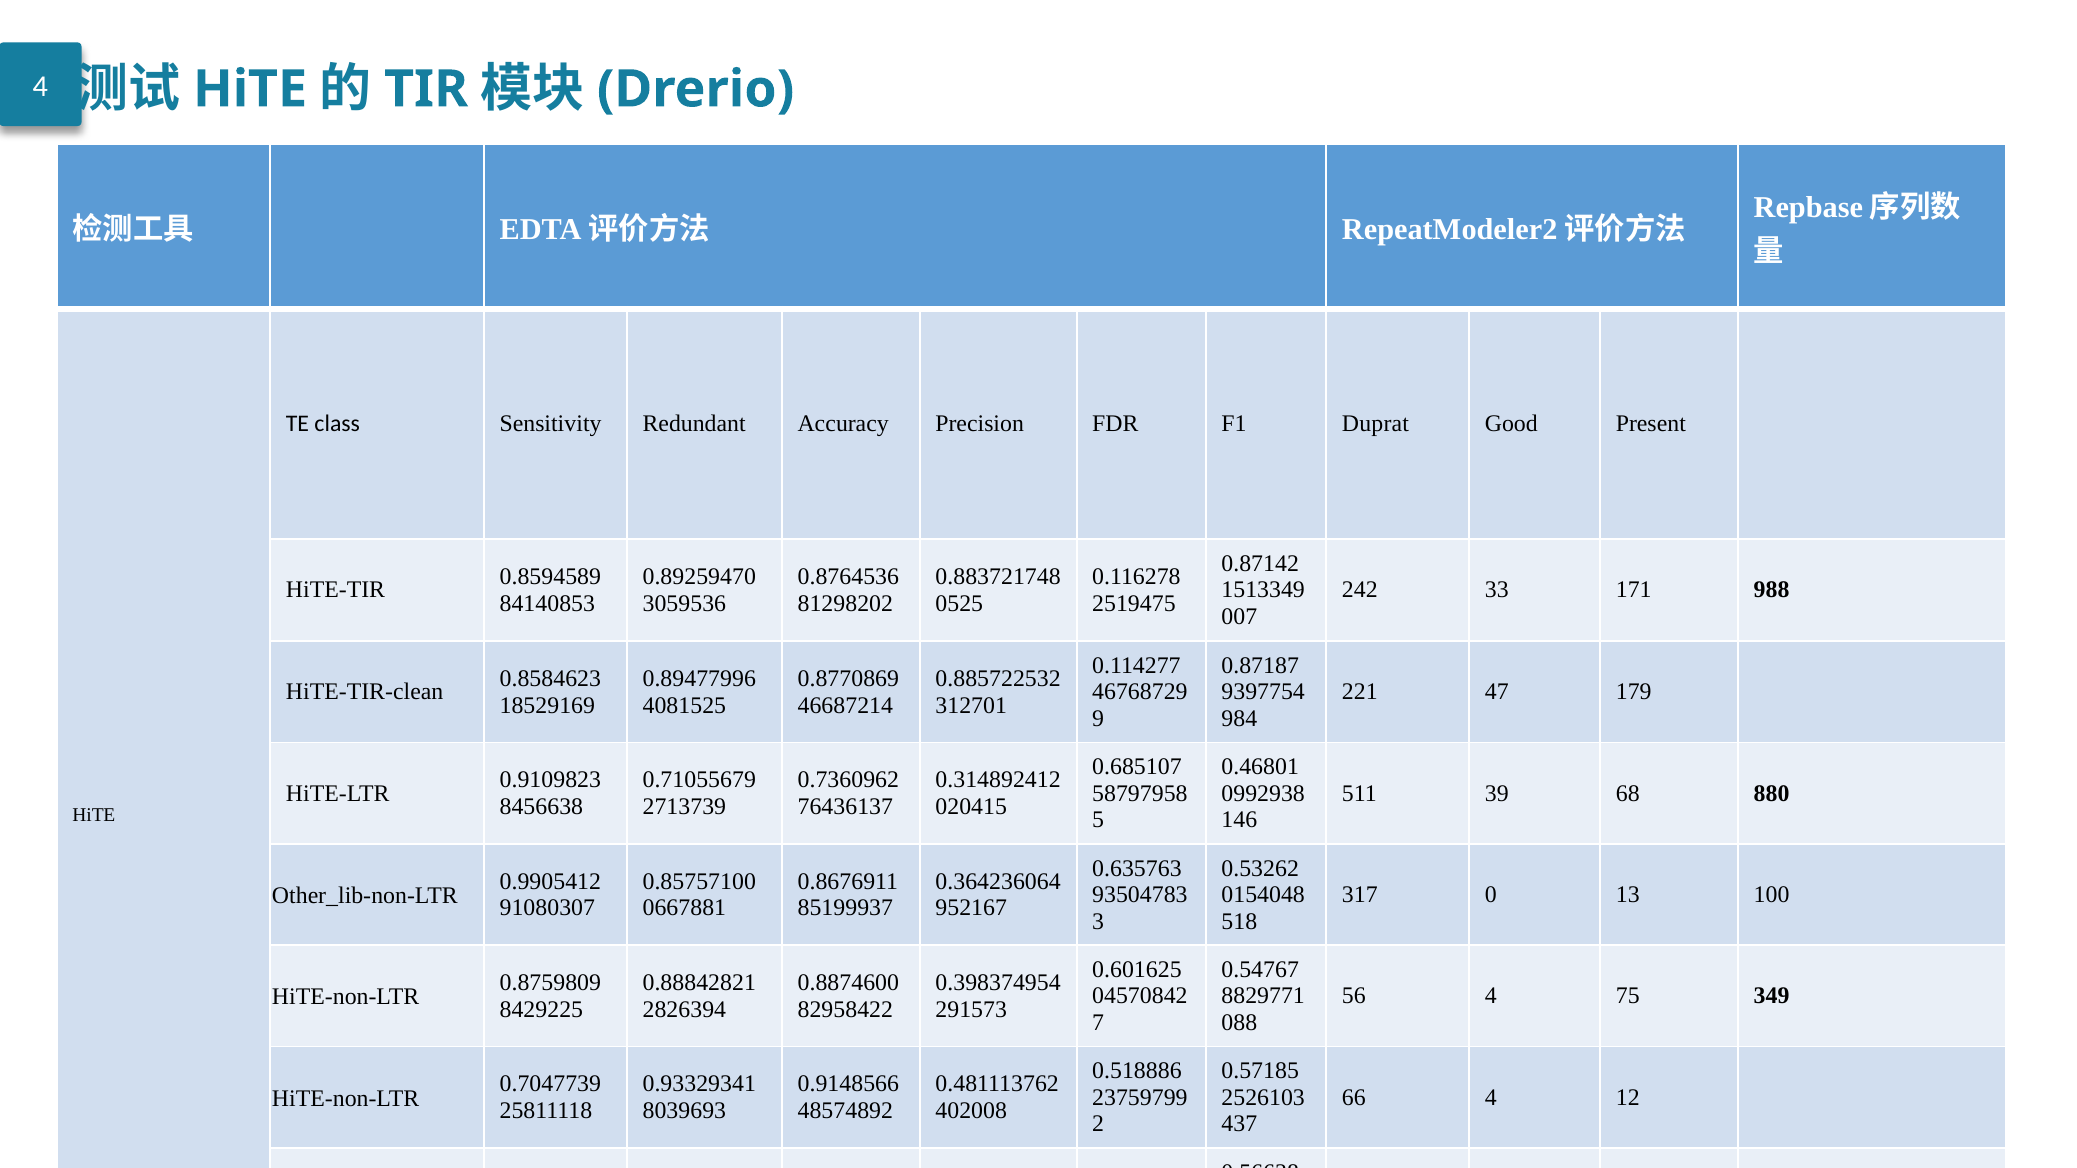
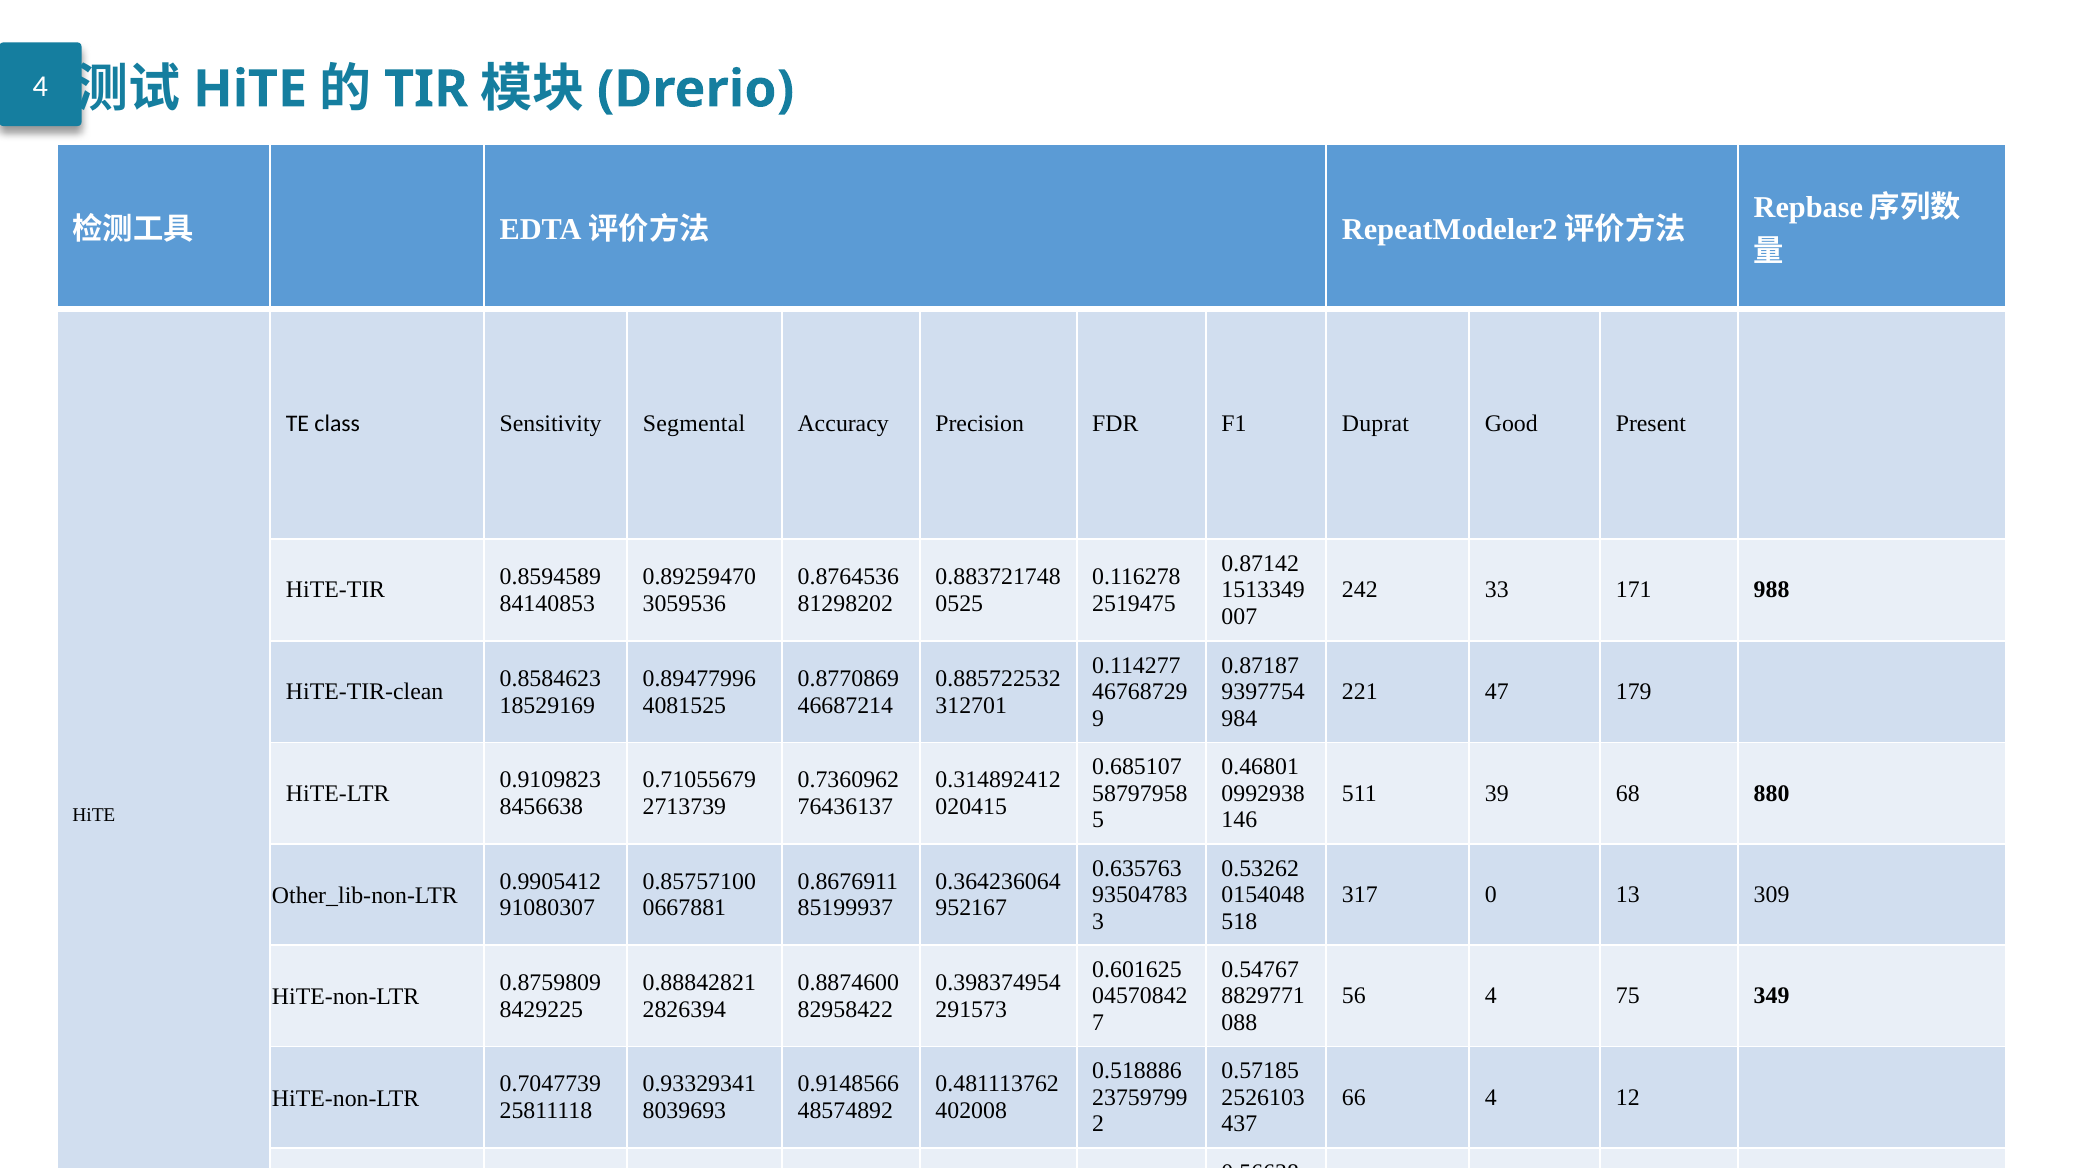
Redundant: Redundant -> Segmental (694, 424)
100: 100 -> 309 (1772, 895)
